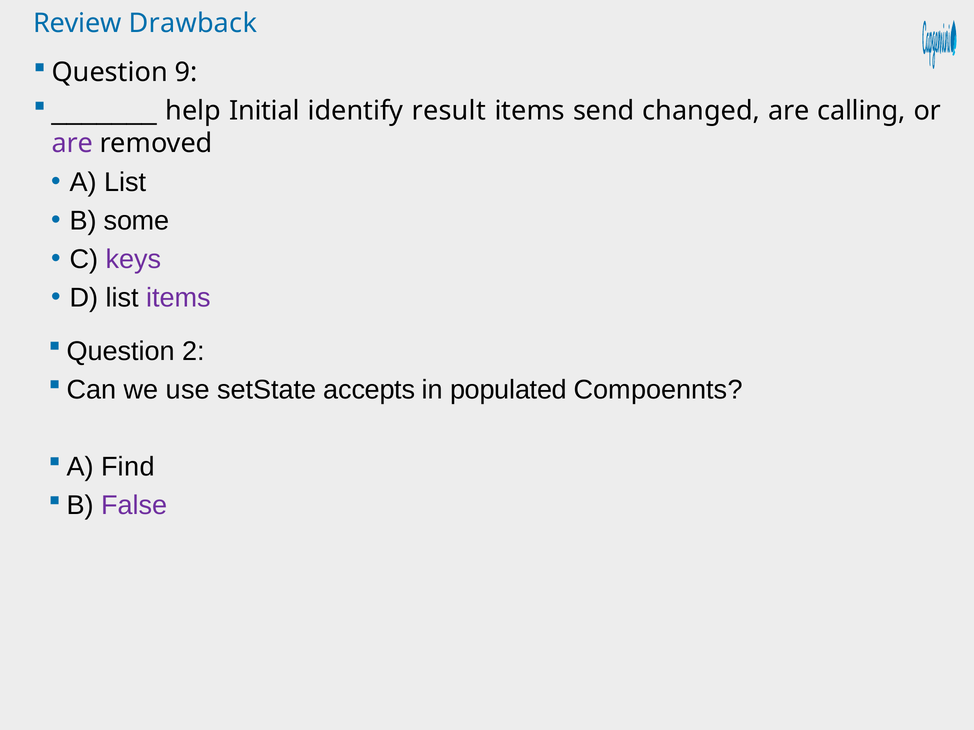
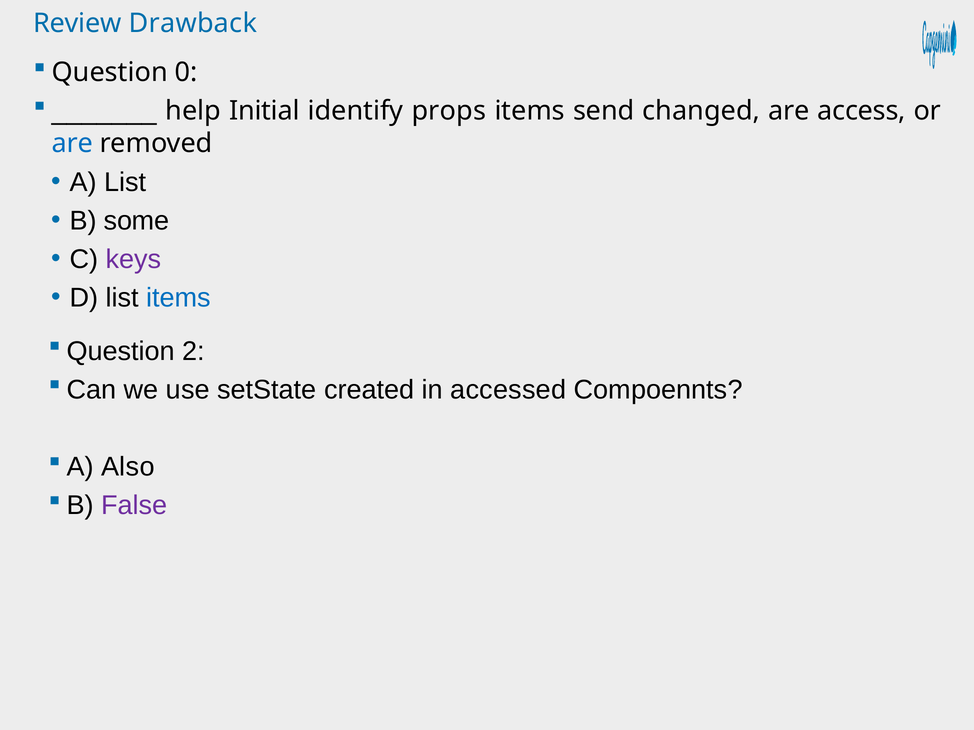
9: 9 -> 0 (186, 73)
result: result -> props (449, 111)
calling: calling -> access (861, 111)
are colour: purple -> blue (72, 144)
items colour: purple -> blue (179, 298)
accepts: accepts -> created (369, 390)
populated: populated -> accessed (508, 390)
Find: Find -> Also (128, 467)
